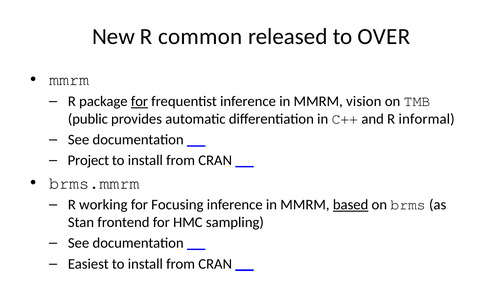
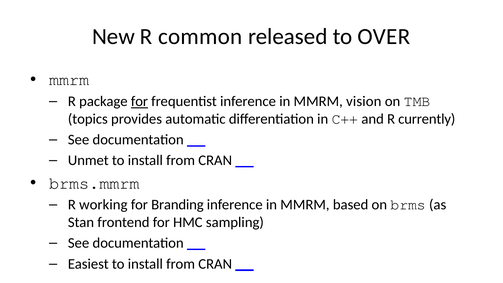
public: public -> topics (88, 119)
informal: informal -> currently (427, 119)
Project: Project -> Unmet (88, 160)
Focusing: Focusing -> Branding (177, 205)
based underline: present -> none (351, 205)
